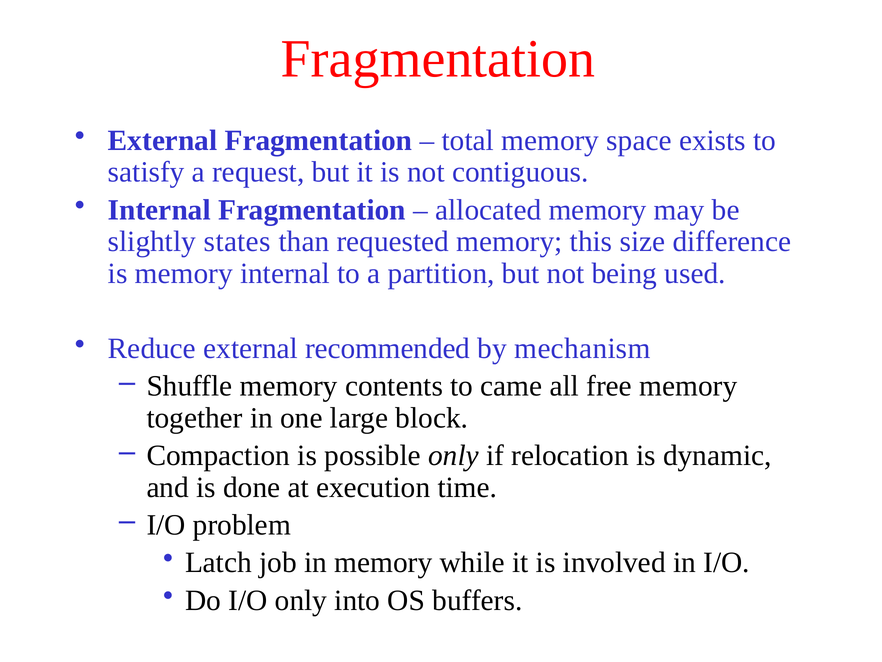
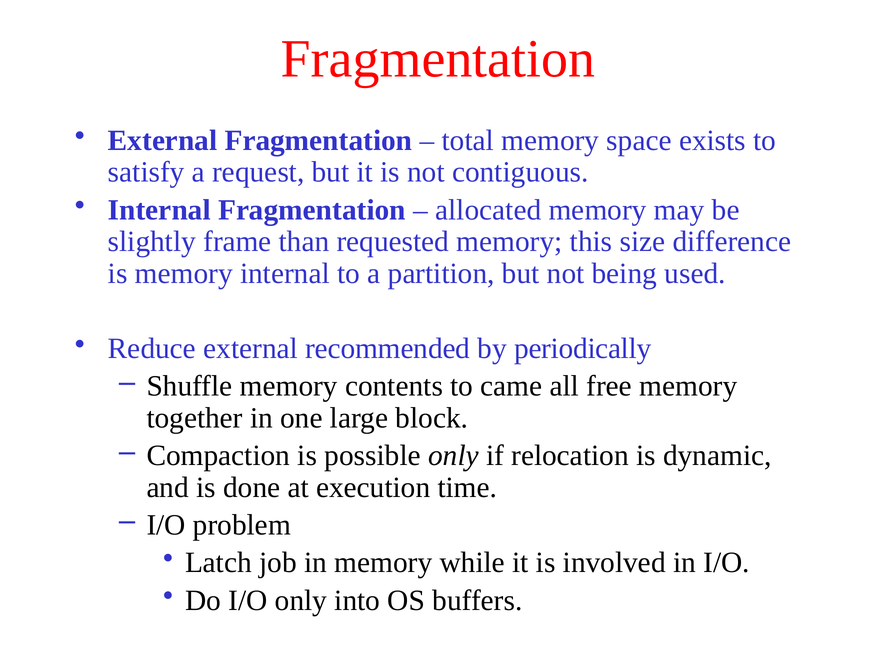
states: states -> frame (237, 241)
mechanism: mechanism -> periodically (583, 348)
